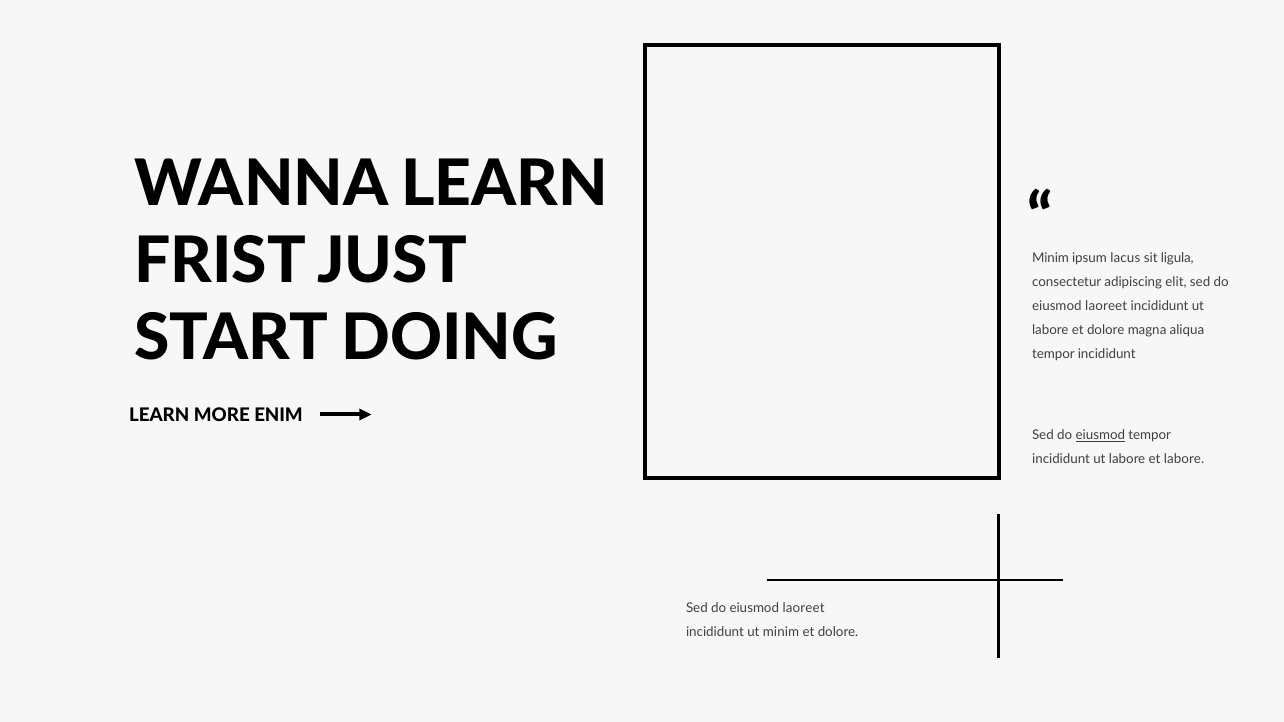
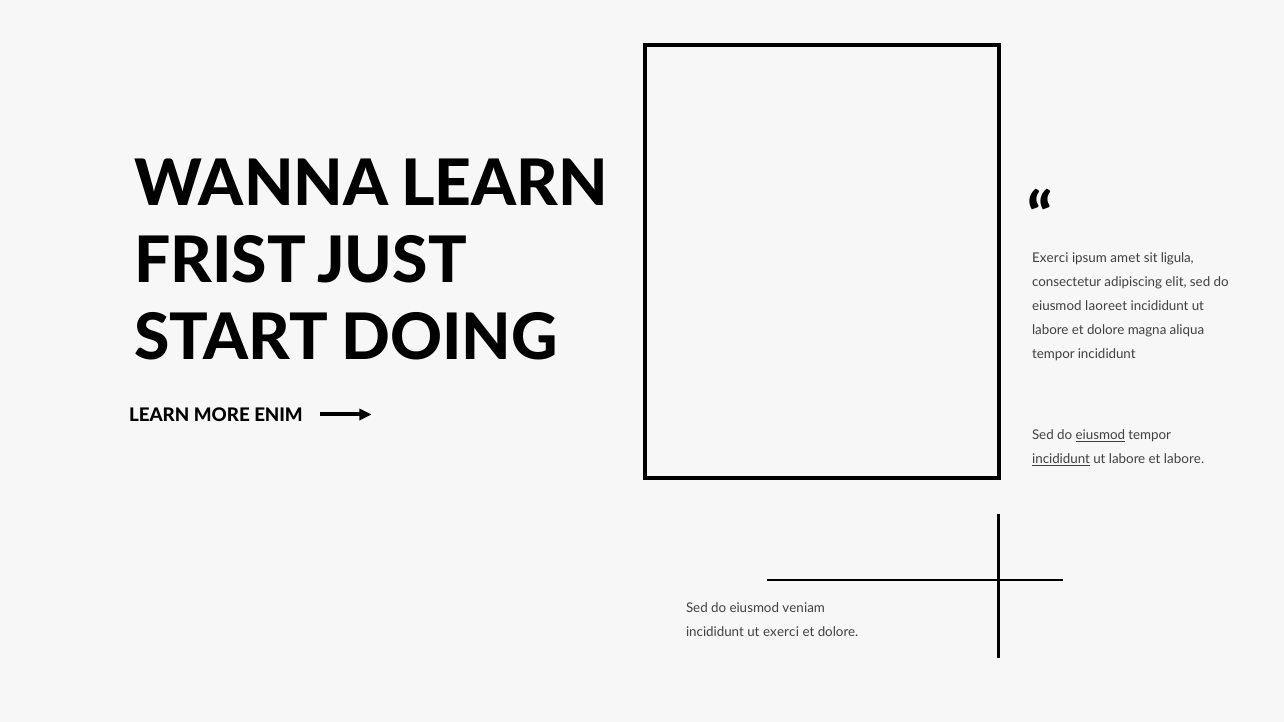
Minim: Minim -> Exerci (1050, 258)
lacus: lacus -> amet (1125, 258)
incididunt underline: none -> present (1061, 459)
laoreet: laoreet -> veniam (804, 608)
ut minim: minim -> exerci (781, 632)
